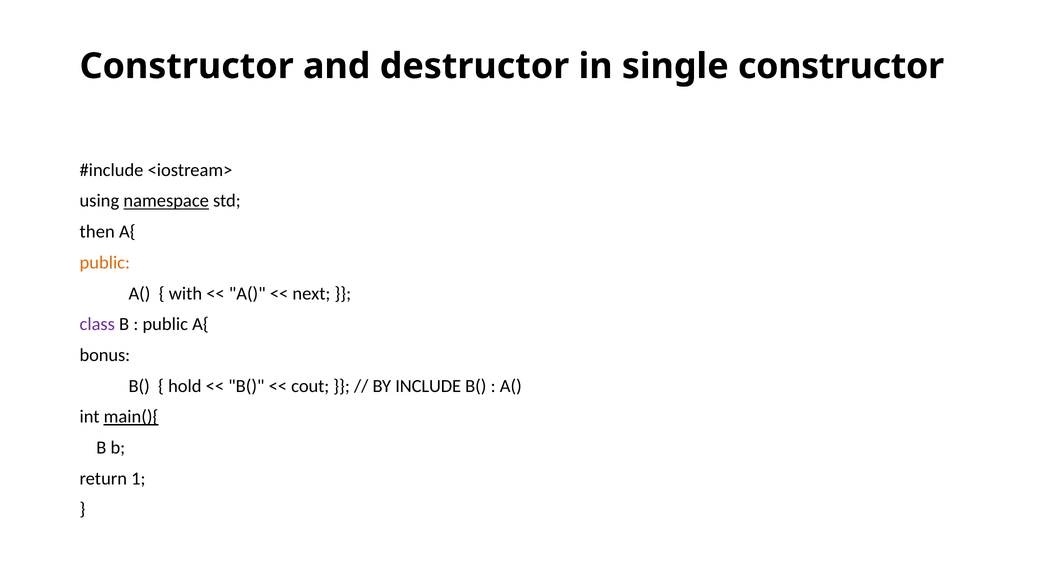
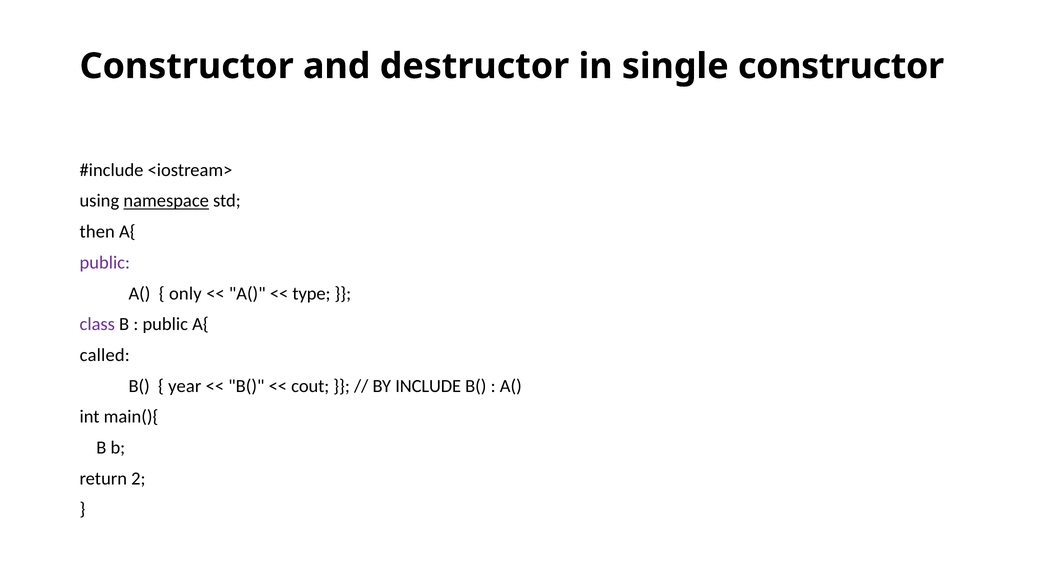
public colour: orange -> purple (105, 263)
with: with -> only (185, 294)
next: next -> type (311, 294)
bonus: bonus -> called (105, 355)
hold: hold -> year (185, 386)
main(){ underline: present -> none (131, 417)
1: 1 -> 2 (138, 479)
